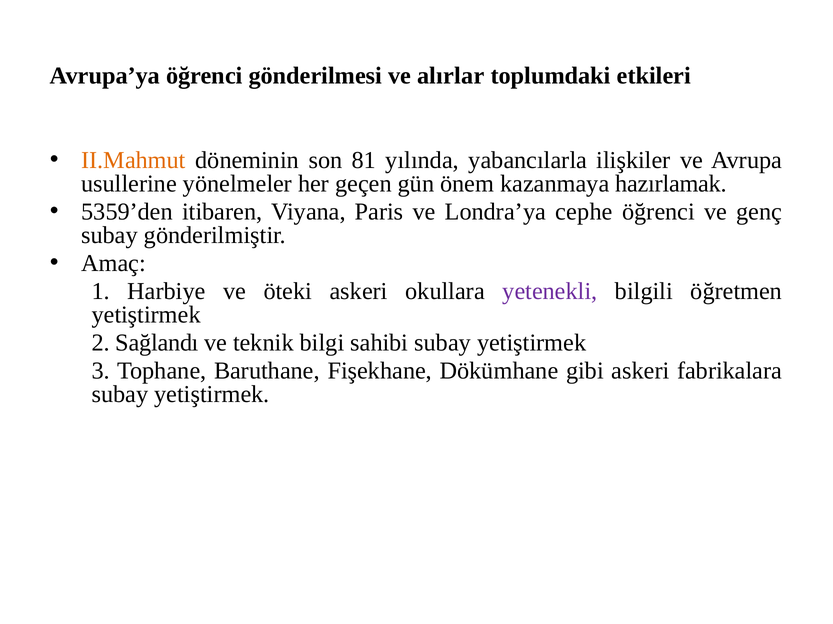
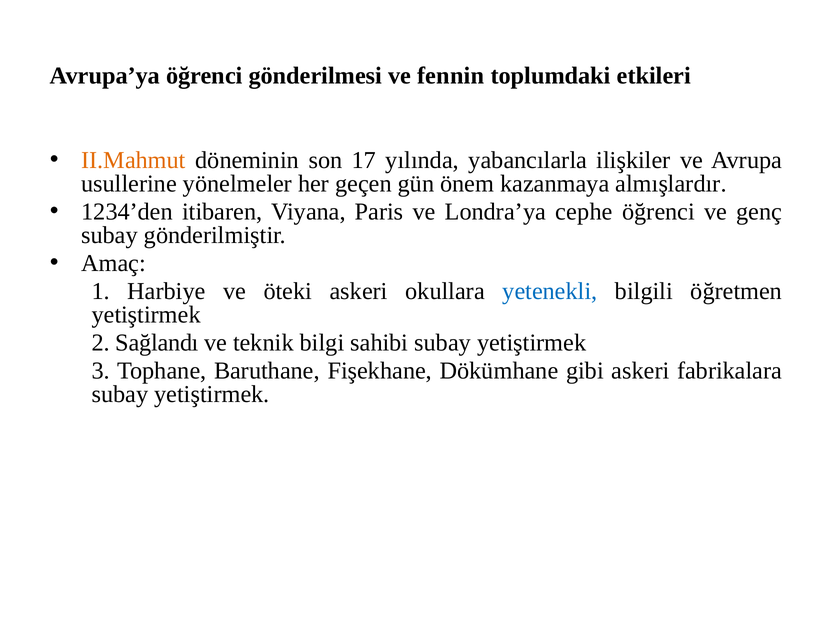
alırlar: alırlar -> fennin (451, 76)
81: 81 -> 17 (364, 161)
hazırlamak: hazırlamak -> almışlardır (671, 184)
5359’den: 5359’den -> 1234’den (127, 212)
yetenekli colour: purple -> blue (550, 292)
